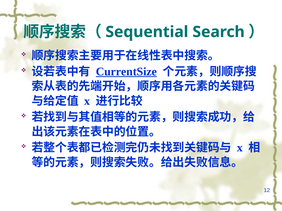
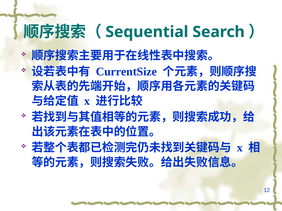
CurrentSize underline: present -> none (126, 72)
